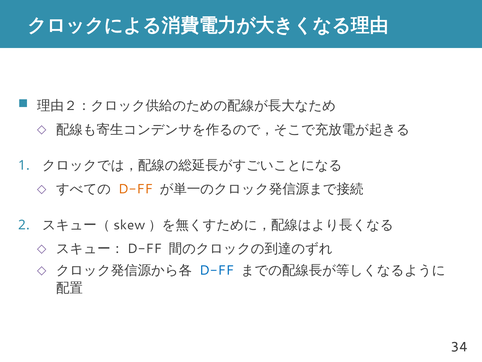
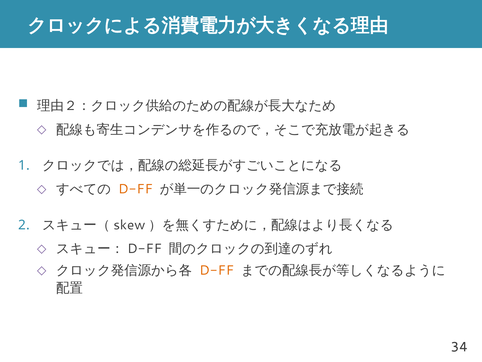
D-FF colour: blue -> orange (217, 270)
